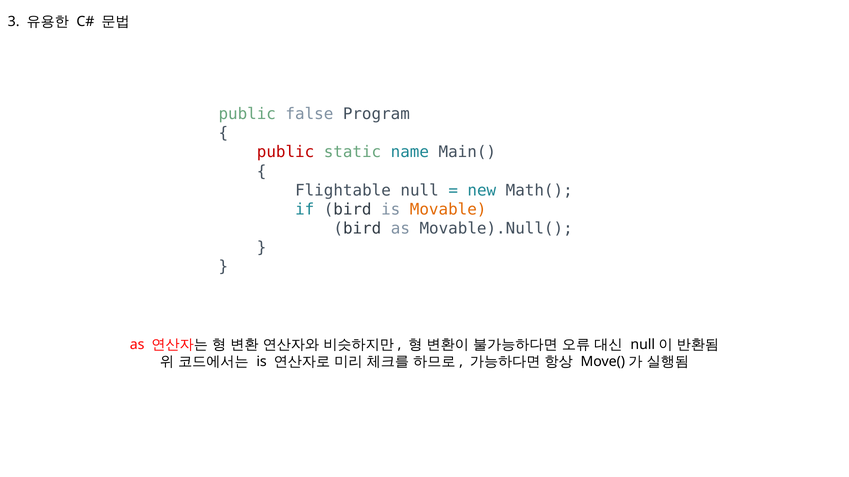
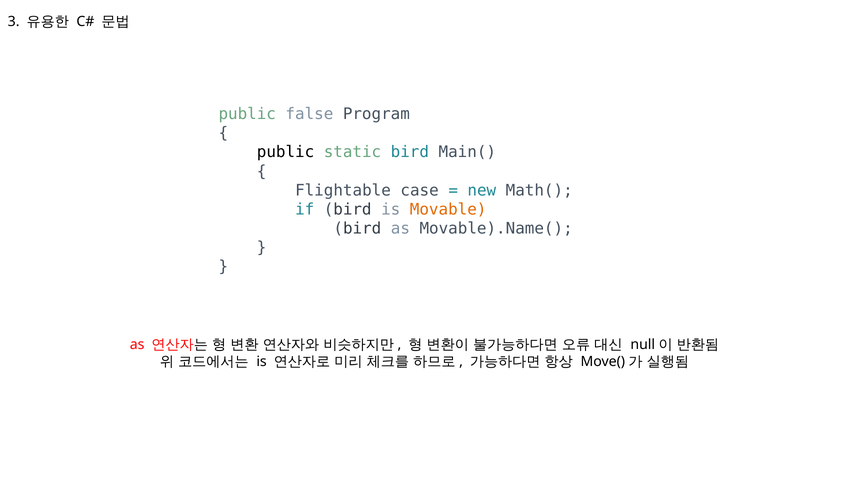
public colour: red -> black (286, 152)
static name: name -> bird (410, 152)
null: null -> case (420, 191)
Movable).Null(: Movable).Null( -> Movable).Name( (496, 229)
